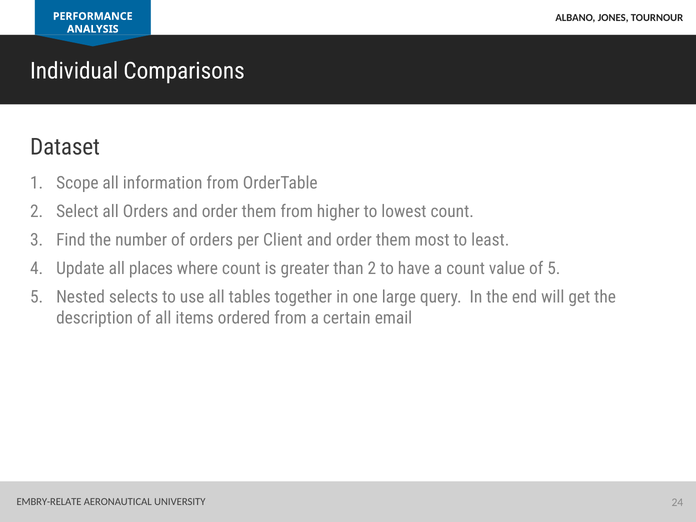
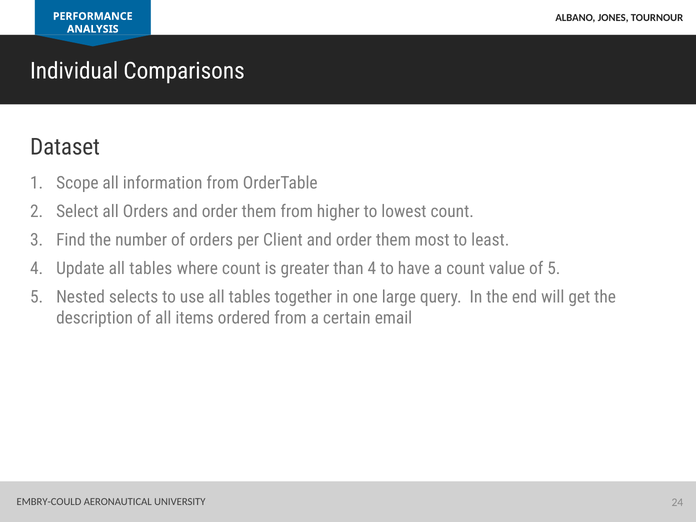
Update all places: places -> tables (151, 269)
than 2: 2 -> 4 (372, 269)
EMBRY-RELATE: EMBRY-RELATE -> EMBRY-COULD (49, 502)
